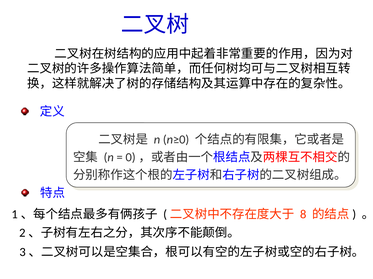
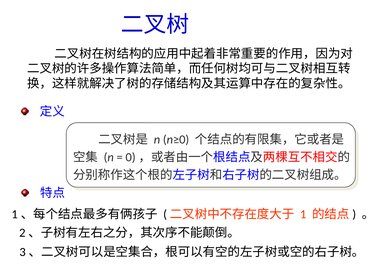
8: 8 -> 1 (303, 215)
